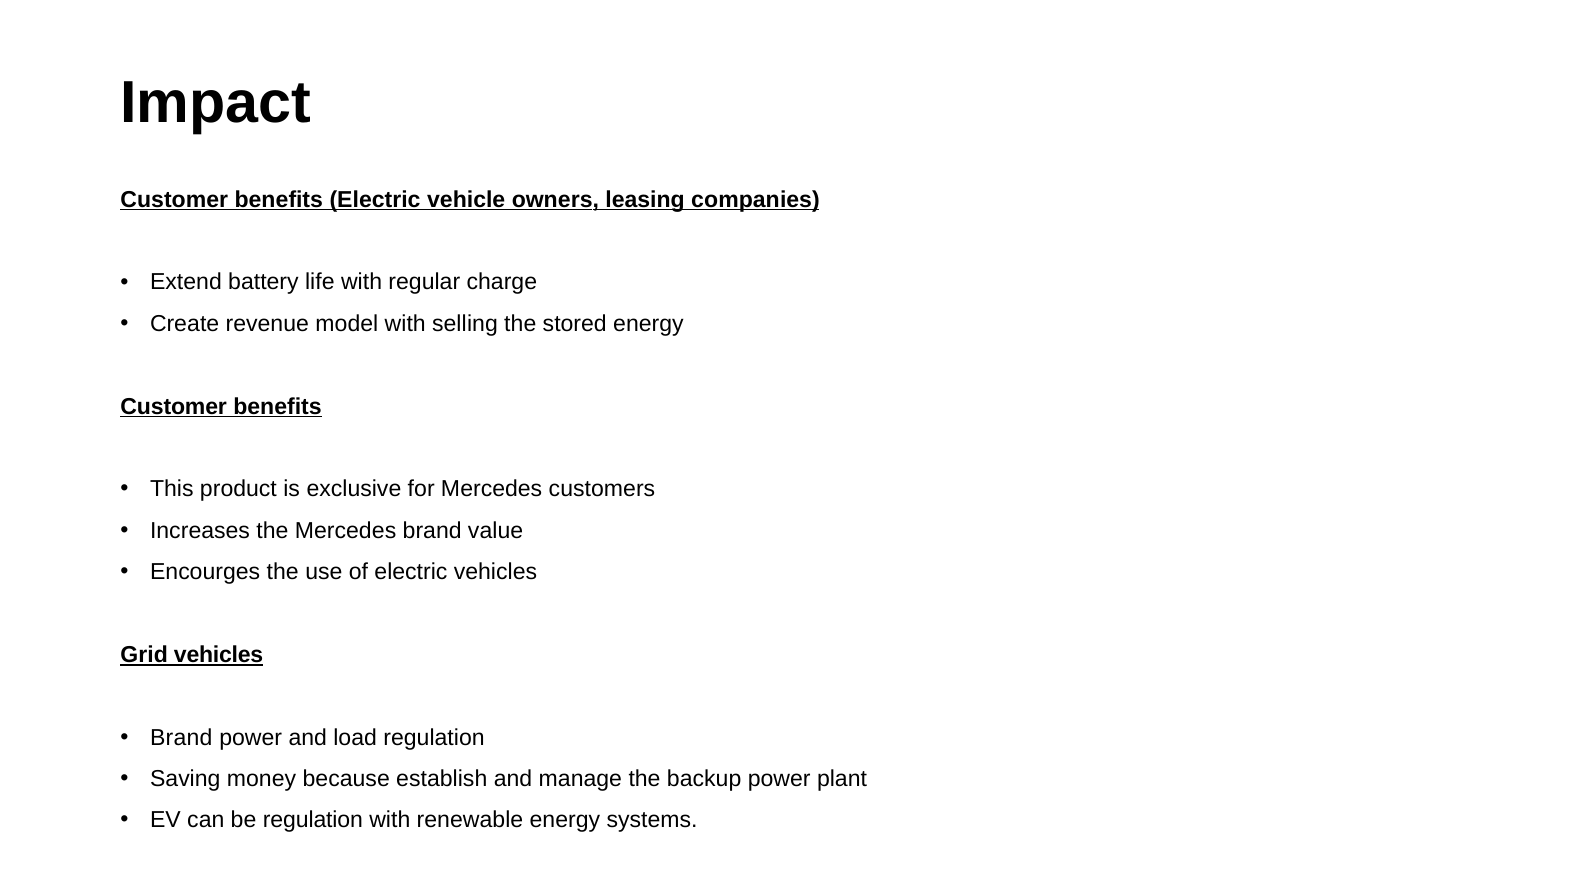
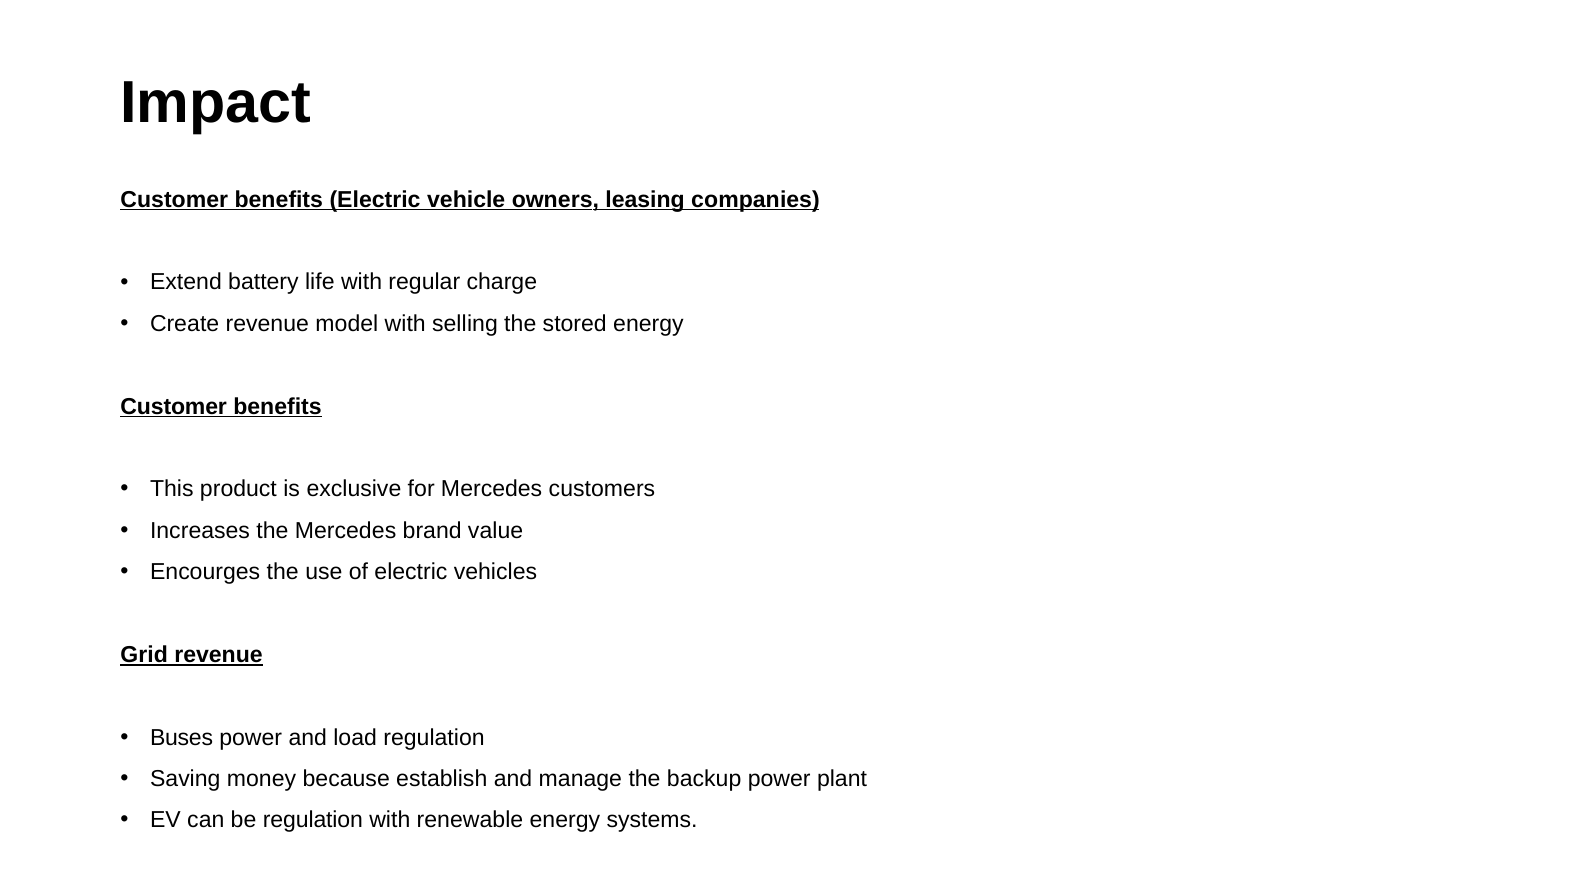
Grid vehicles: vehicles -> revenue (218, 654)
Brand: Brand -> Buses (182, 737)
